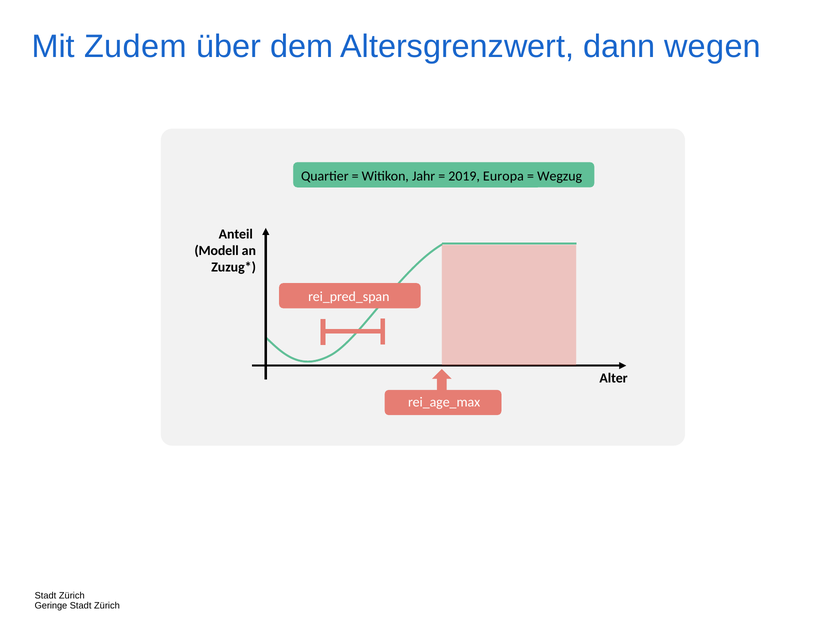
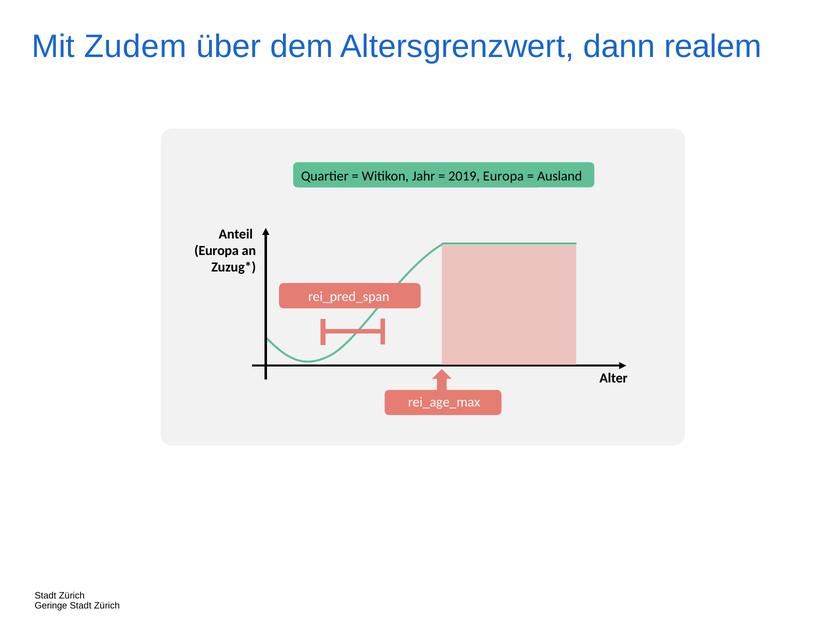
wegen: wegen -> realem (713, 46)
Wegzug: Wegzug -> Ausland (560, 176)
Modell: Modell -> Europa (217, 251)
